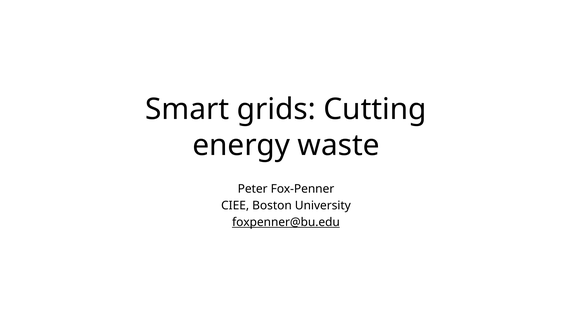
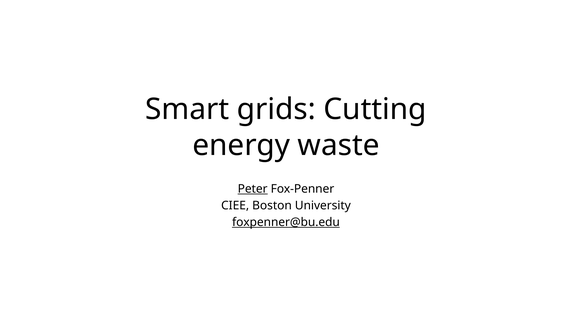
Peter underline: none -> present (253, 189)
